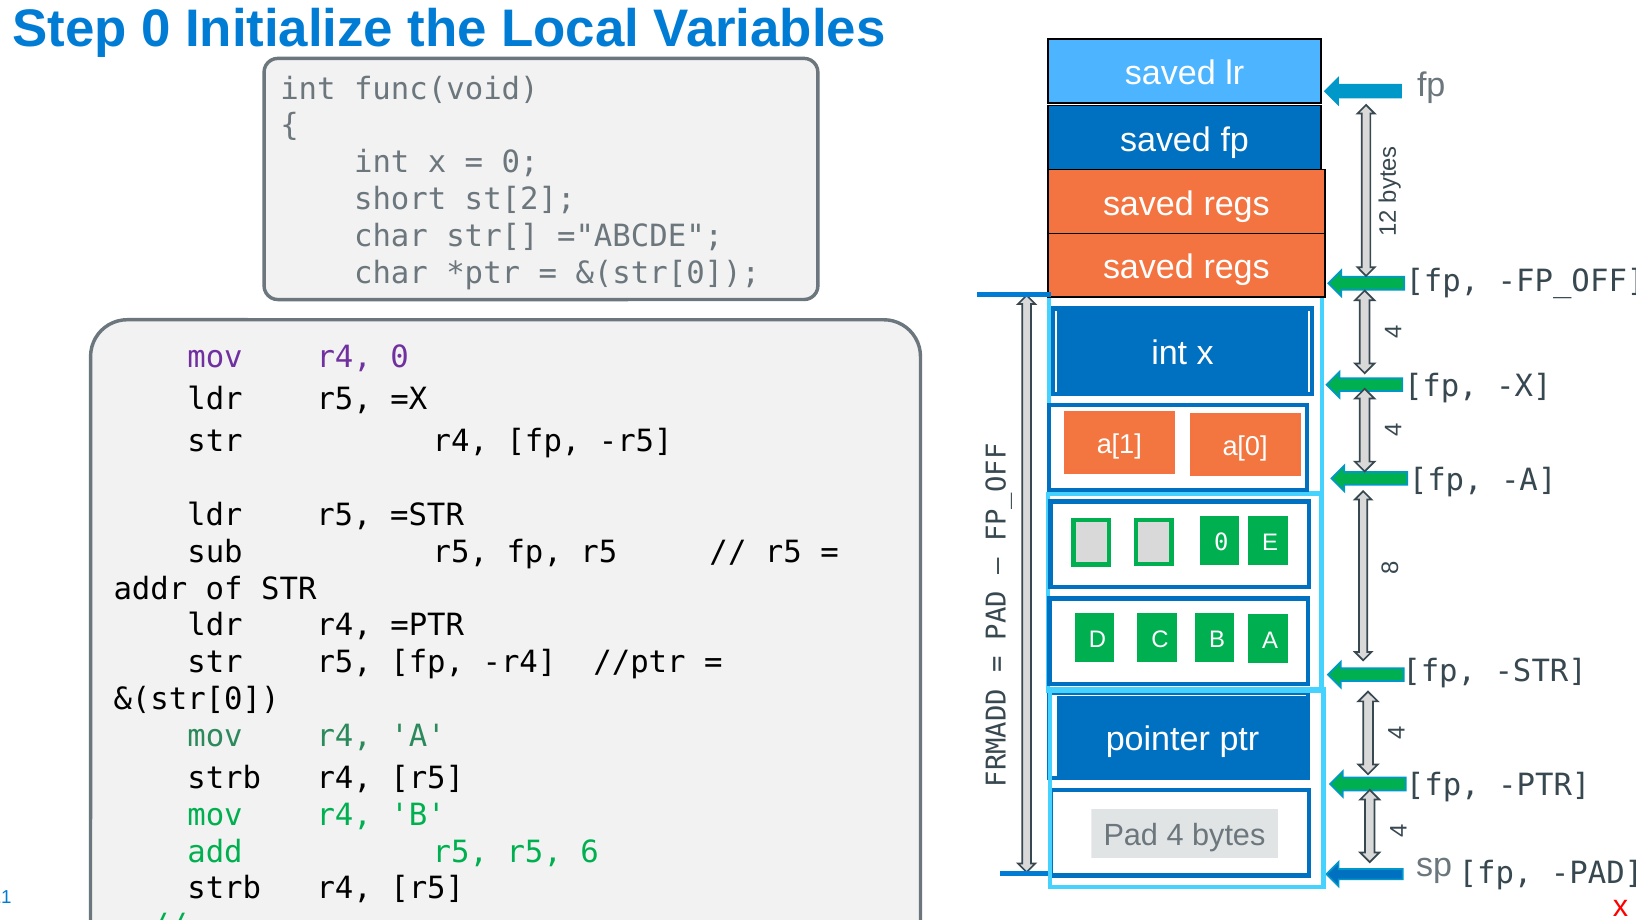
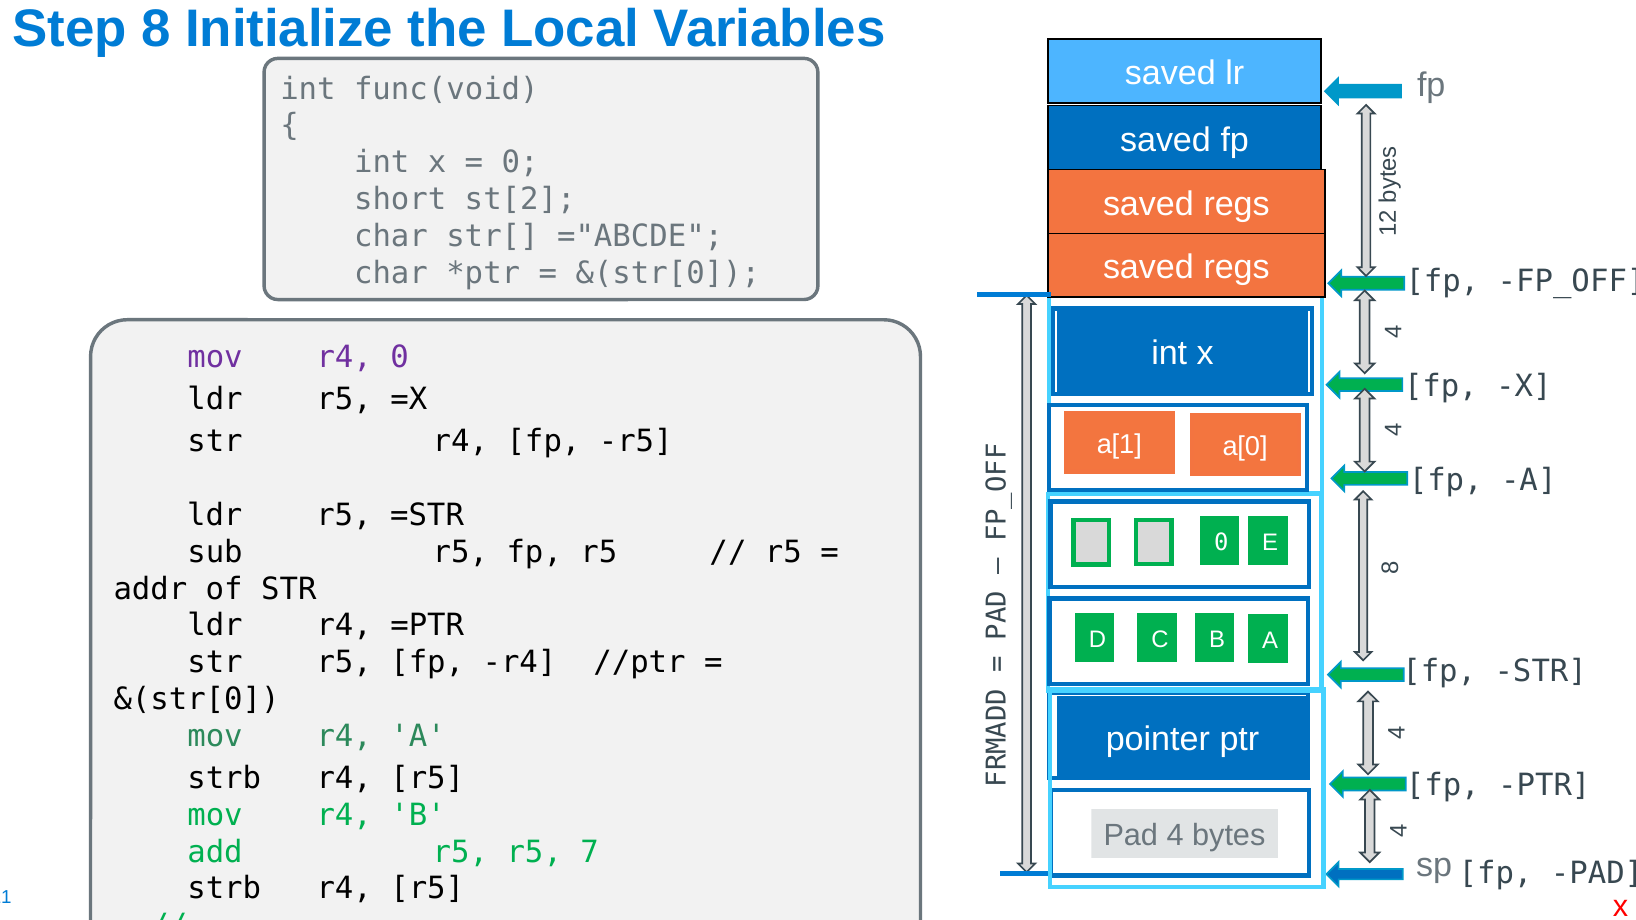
Step 0: 0 -> 8 (156, 30)
6: 6 -> 7 (590, 852)
